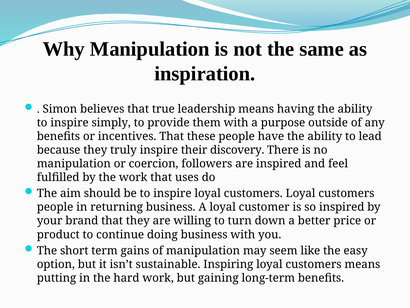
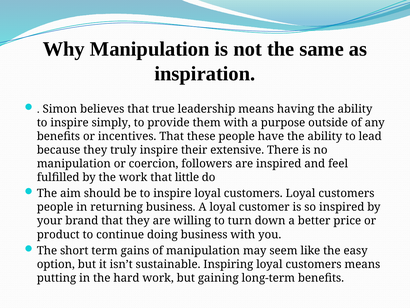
discovery: discovery -> extensive (237, 150)
uses: uses -> little (187, 177)
